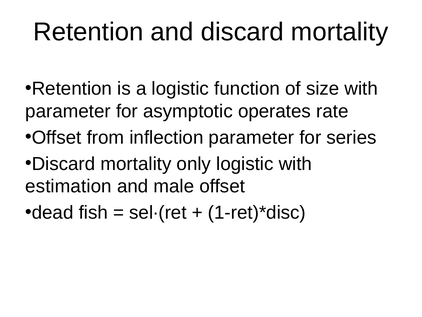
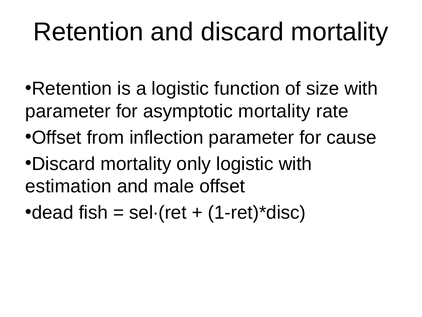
asymptotic operates: operates -> mortality (274, 111)
series: series -> cause (352, 137)
